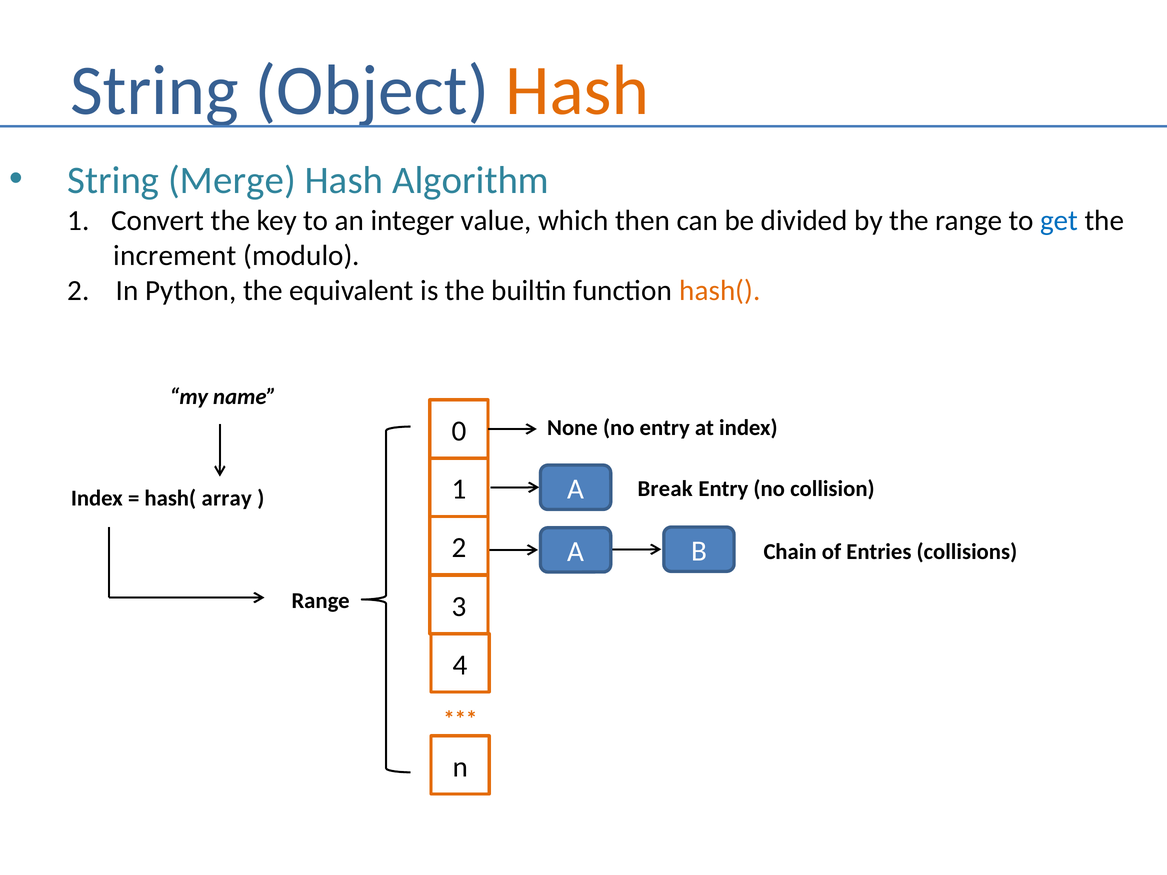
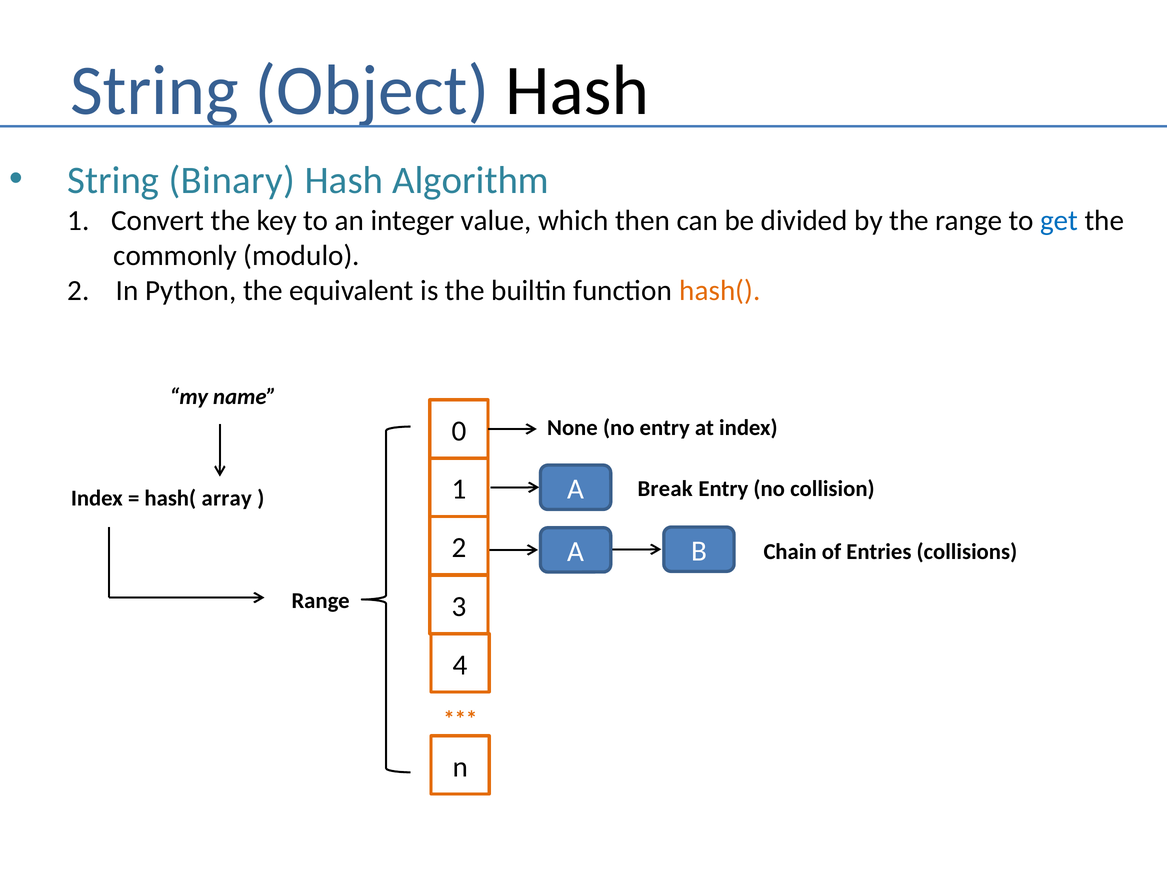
Hash colour: orange -> black (577, 91)
Merge: Merge -> Binary (232, 180)
increment: increment -> commonly (175, 256)
